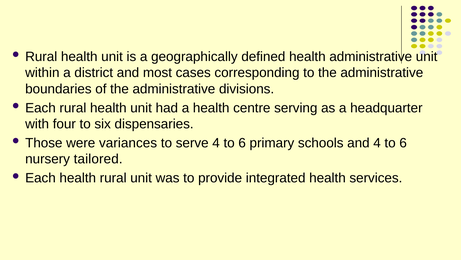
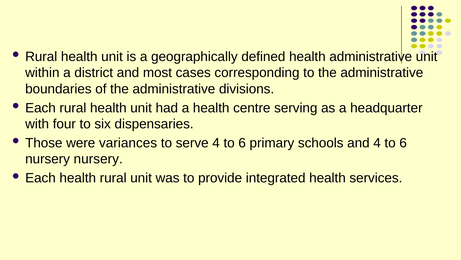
nursery tailored: tailored -> nursery (98, 159)
